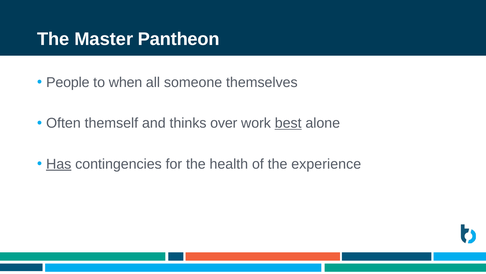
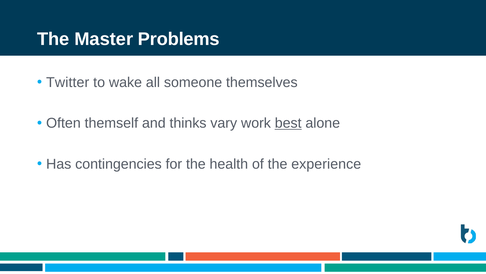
Pantheon: Pantheon -> Problems (179, 39)
People: People -> Twitter (68, 82)
when: when -> wake (125, 82)
over: over -> vary (224, 123)
Has underline: present -> none (59, 164)
